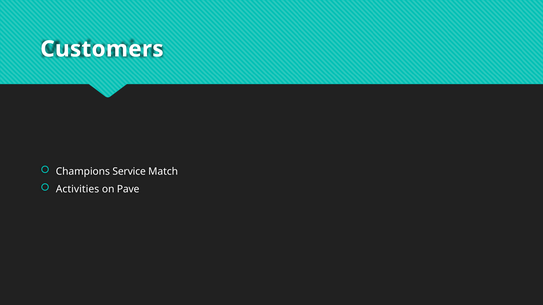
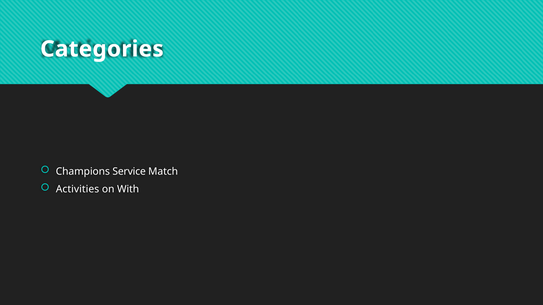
Customers: Customers -> Categories (102, 49)
Pave: Pave -> With (128, 189)
